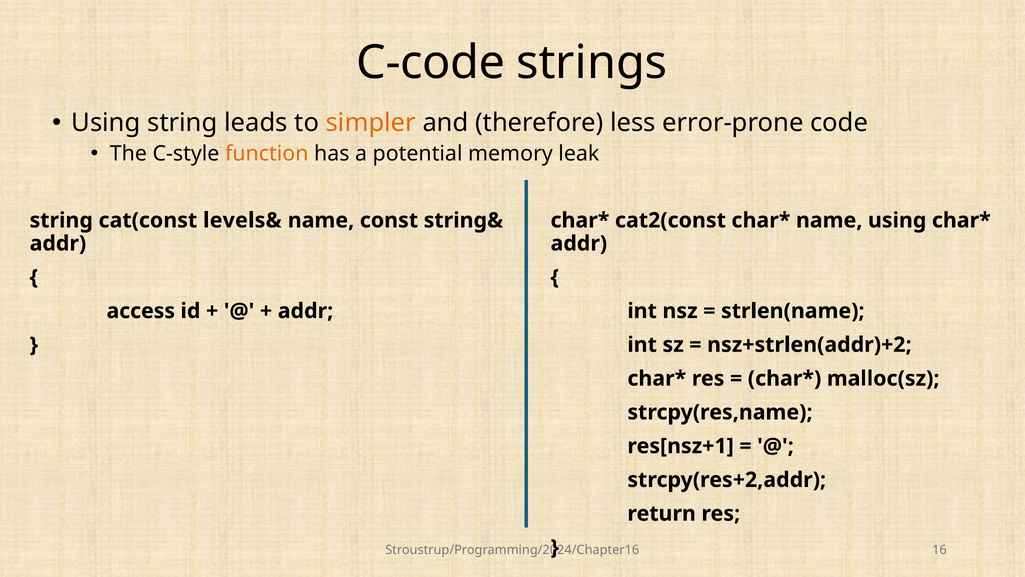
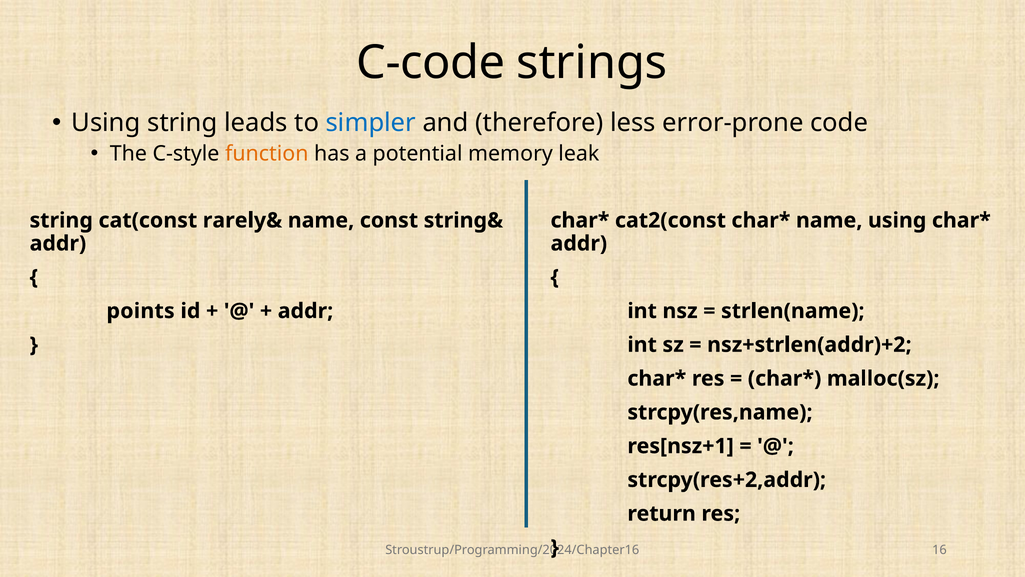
simpler colour: orange -> blue (371, 123)
levels&: levels& -> rarely& (242, 220)
access: access -> points (141, 311)
